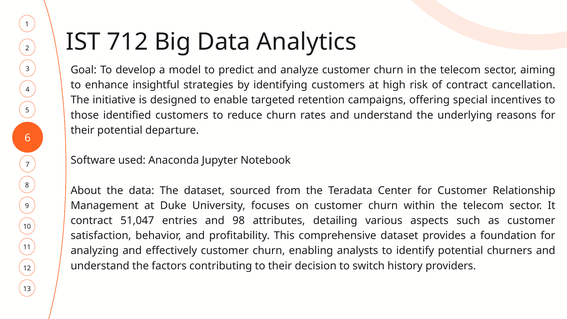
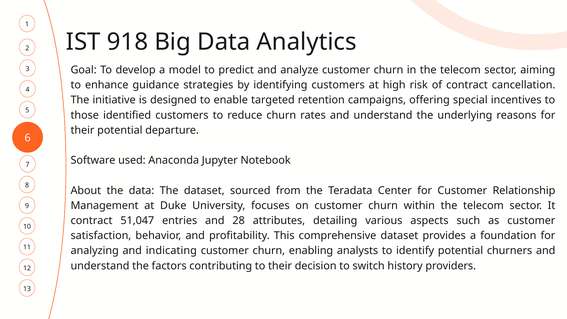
712: 712 -> 918 (128, 42)
insightful: insightful -> guidance (156, 85)
98: 98 -> 28 (239, 221)
effectively: effectively -> indicating (171, 251)
